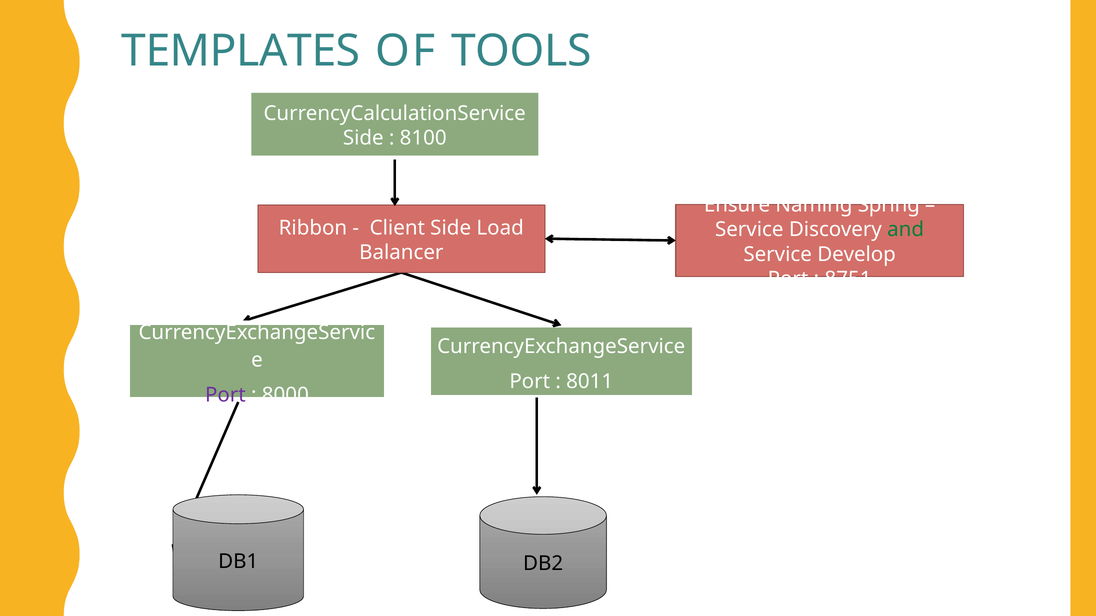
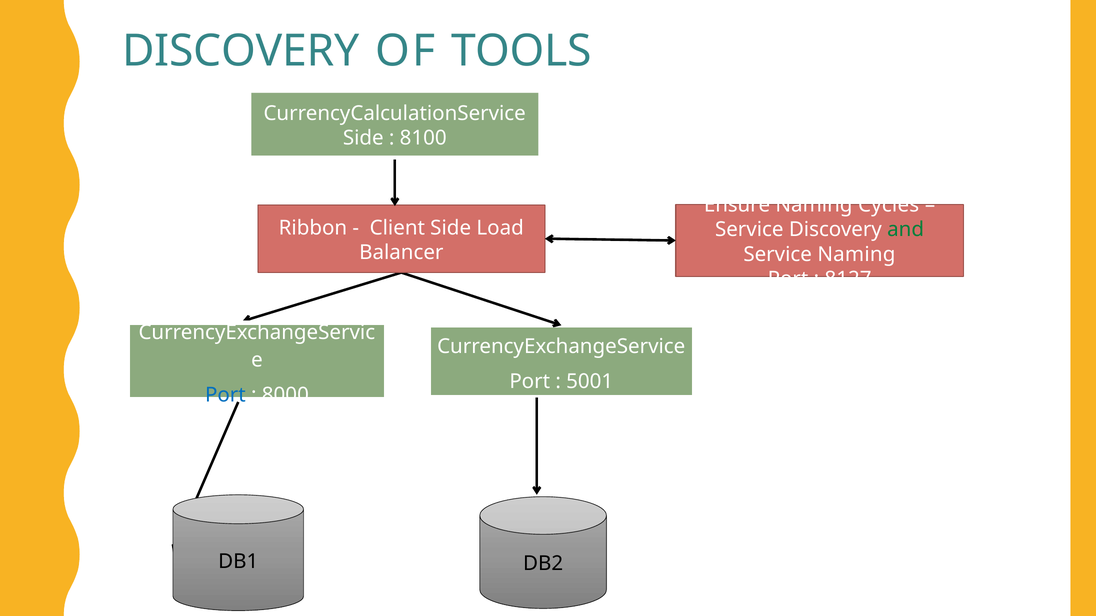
TEMPLATES: TEMPLATES -> DISCOVERY (241, 51)
Spring: Spring -> Cycles (889, 205)
Service Develop: Develop -> Naming (856, 254)
8751: 8751 -> 8127 (848, 279)
8011: 8011 -> 5001 (590, 382)
Port colour: purple -> blue (225, 395)
